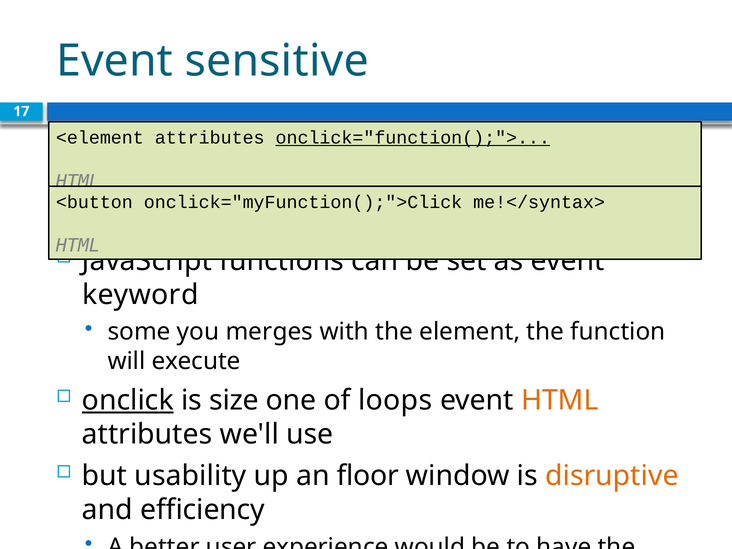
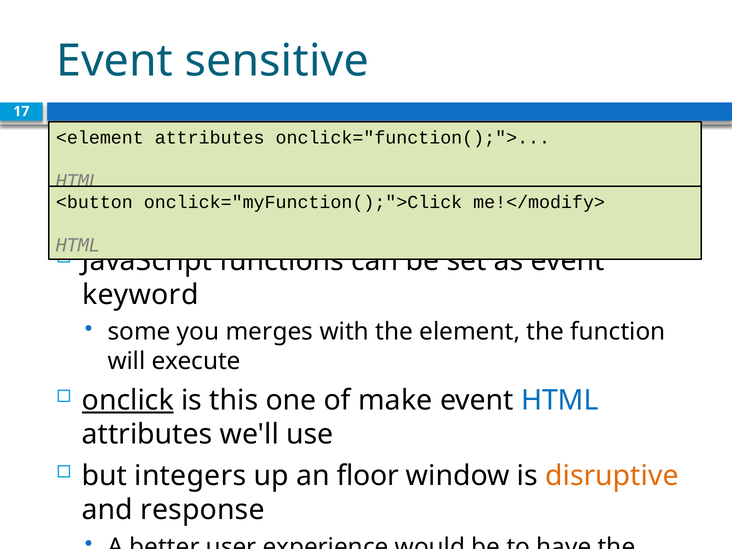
onclick="function();"> underline: present -> none (413, 138)
me!</syntax>: me!</syntax> -> me!</modify> (539, 202)
size: size -> this (234, 400)
loops: loops -> make (395, 400)
HTML colour: orange -> blue (560, 400)
usability: usability -> integers (190, 476)
efficiency: efficiency -> response (202, 510)
